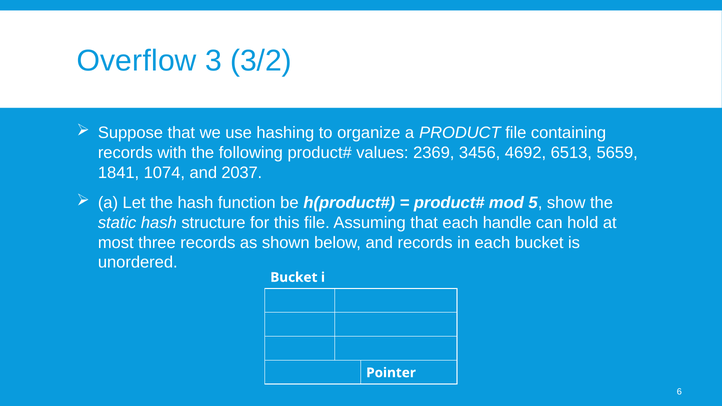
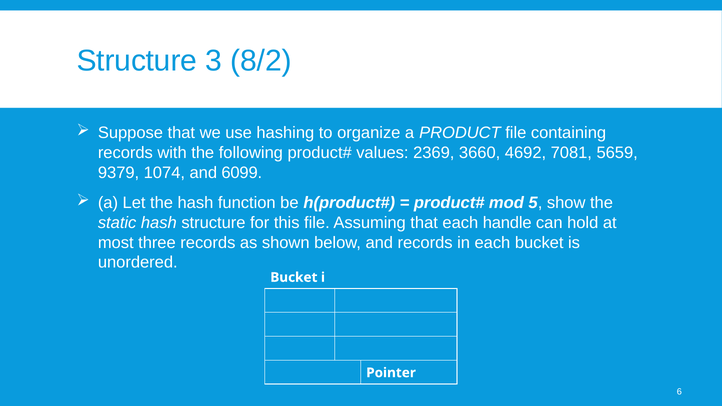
Overflow: Overflow -> Structure (137, 61)
3/2: 3/2 -> 8/2 (261, 61)
3456: 3456 -> 3660 (480, 153)
6513: 6513 -> 7081 (571, 153)
1841: 1841 -> 9379 (119, 173)
2037: 2037 -> 6099 (242, 173)
